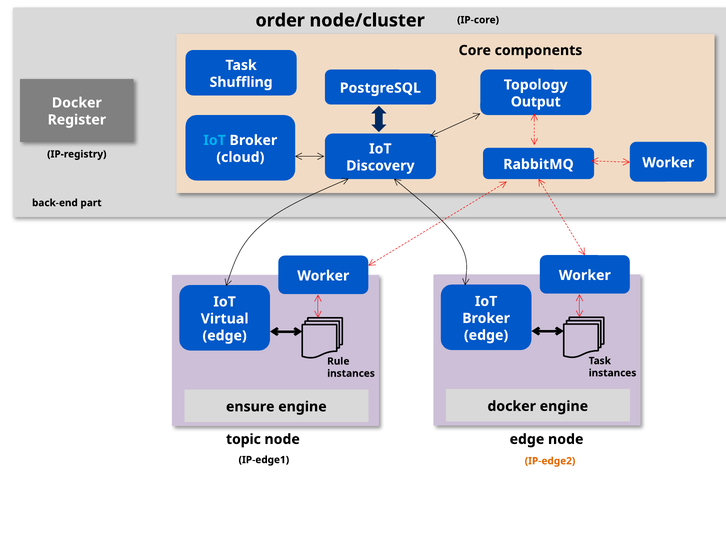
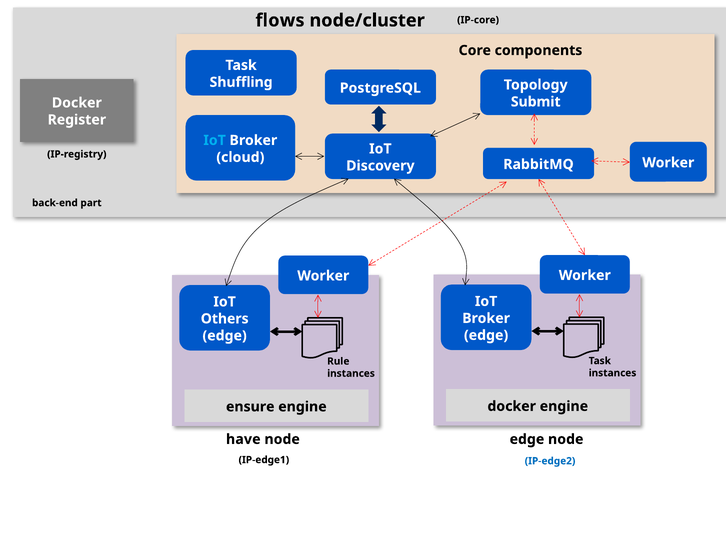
order: order -> flows (280, 20)
Output: Output -> Submit (536, 102)
Virtual: Virtual -> Others (225, 318)
topic: topic -> have (243, 439)
IP-edge2 colour: orange -> blue (550, 461)
